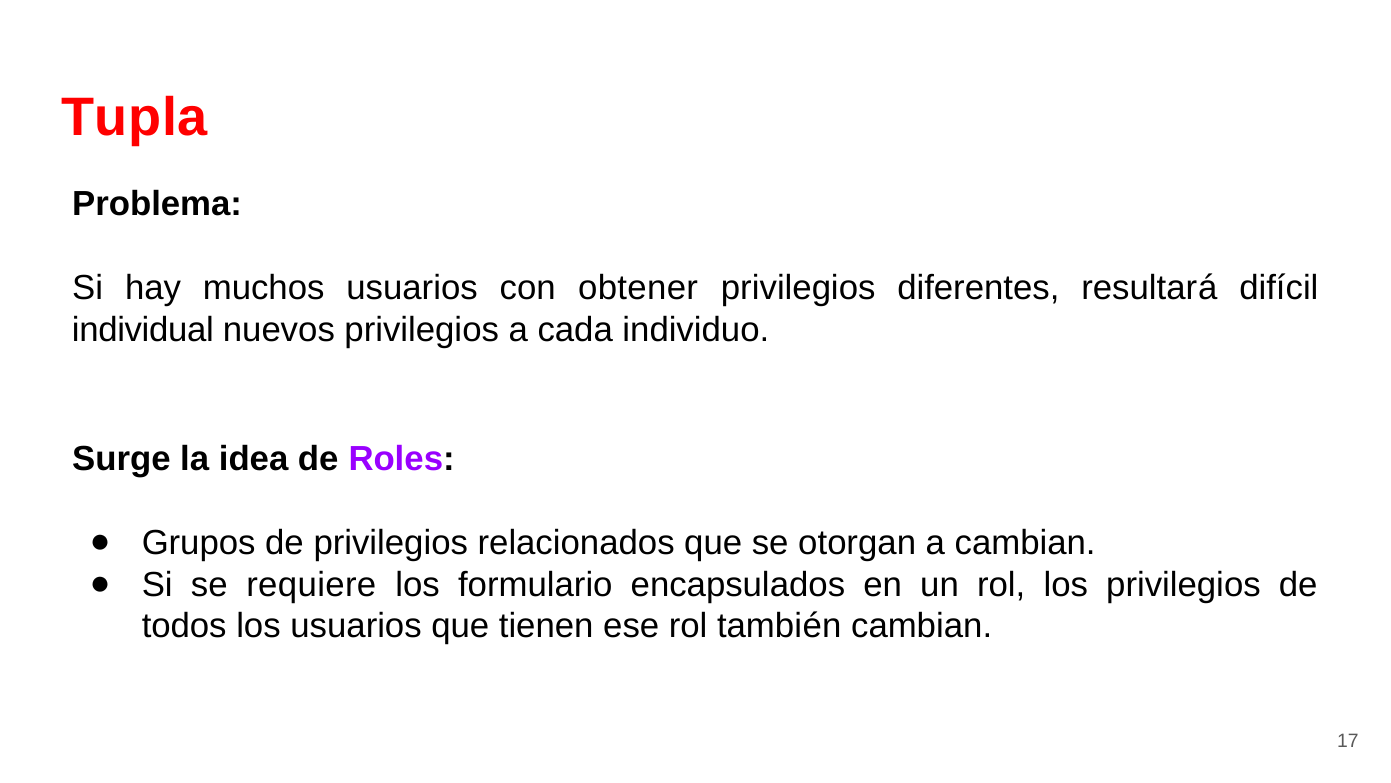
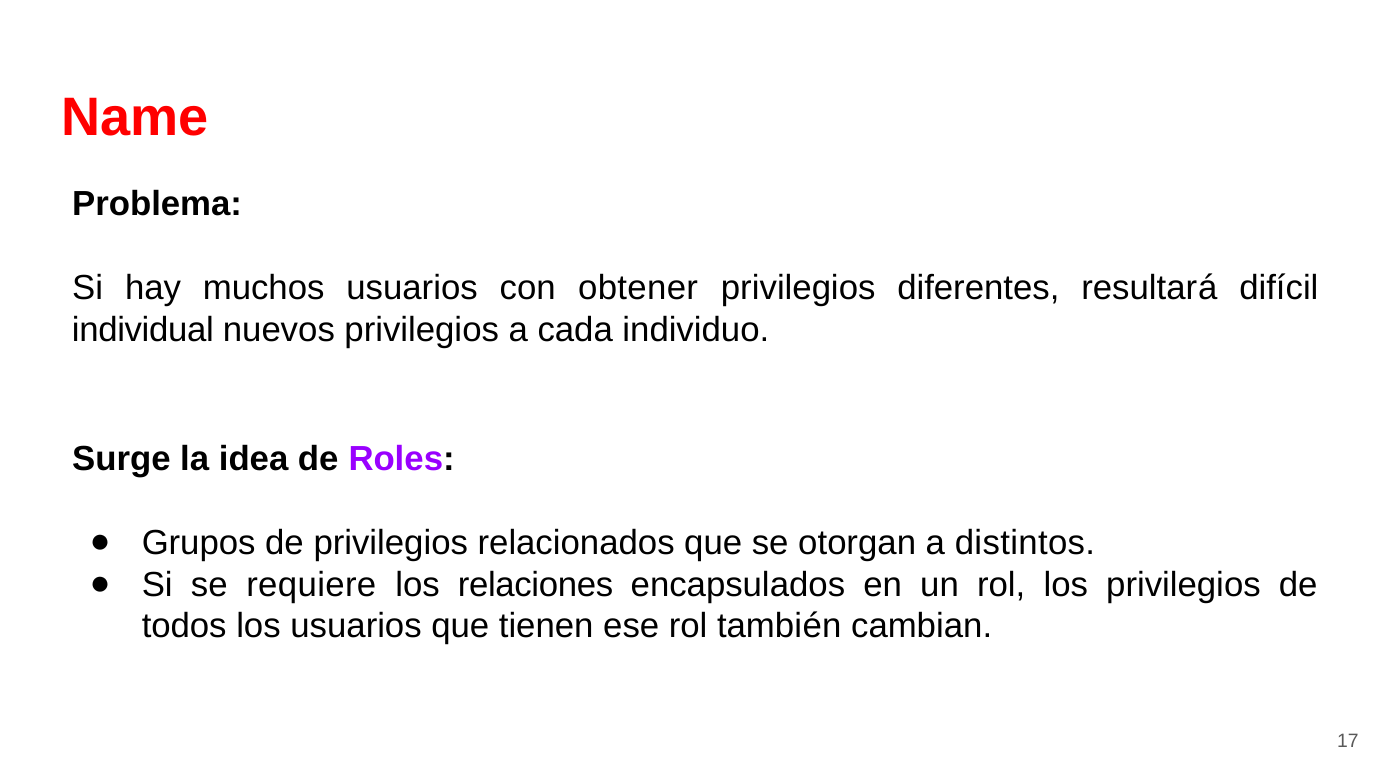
Tupla: Tupla -> Name (135, 118)
a cambian: cambian -> distintos (1025, 543)
formulario: formulario -> relaciones (536, 584)
